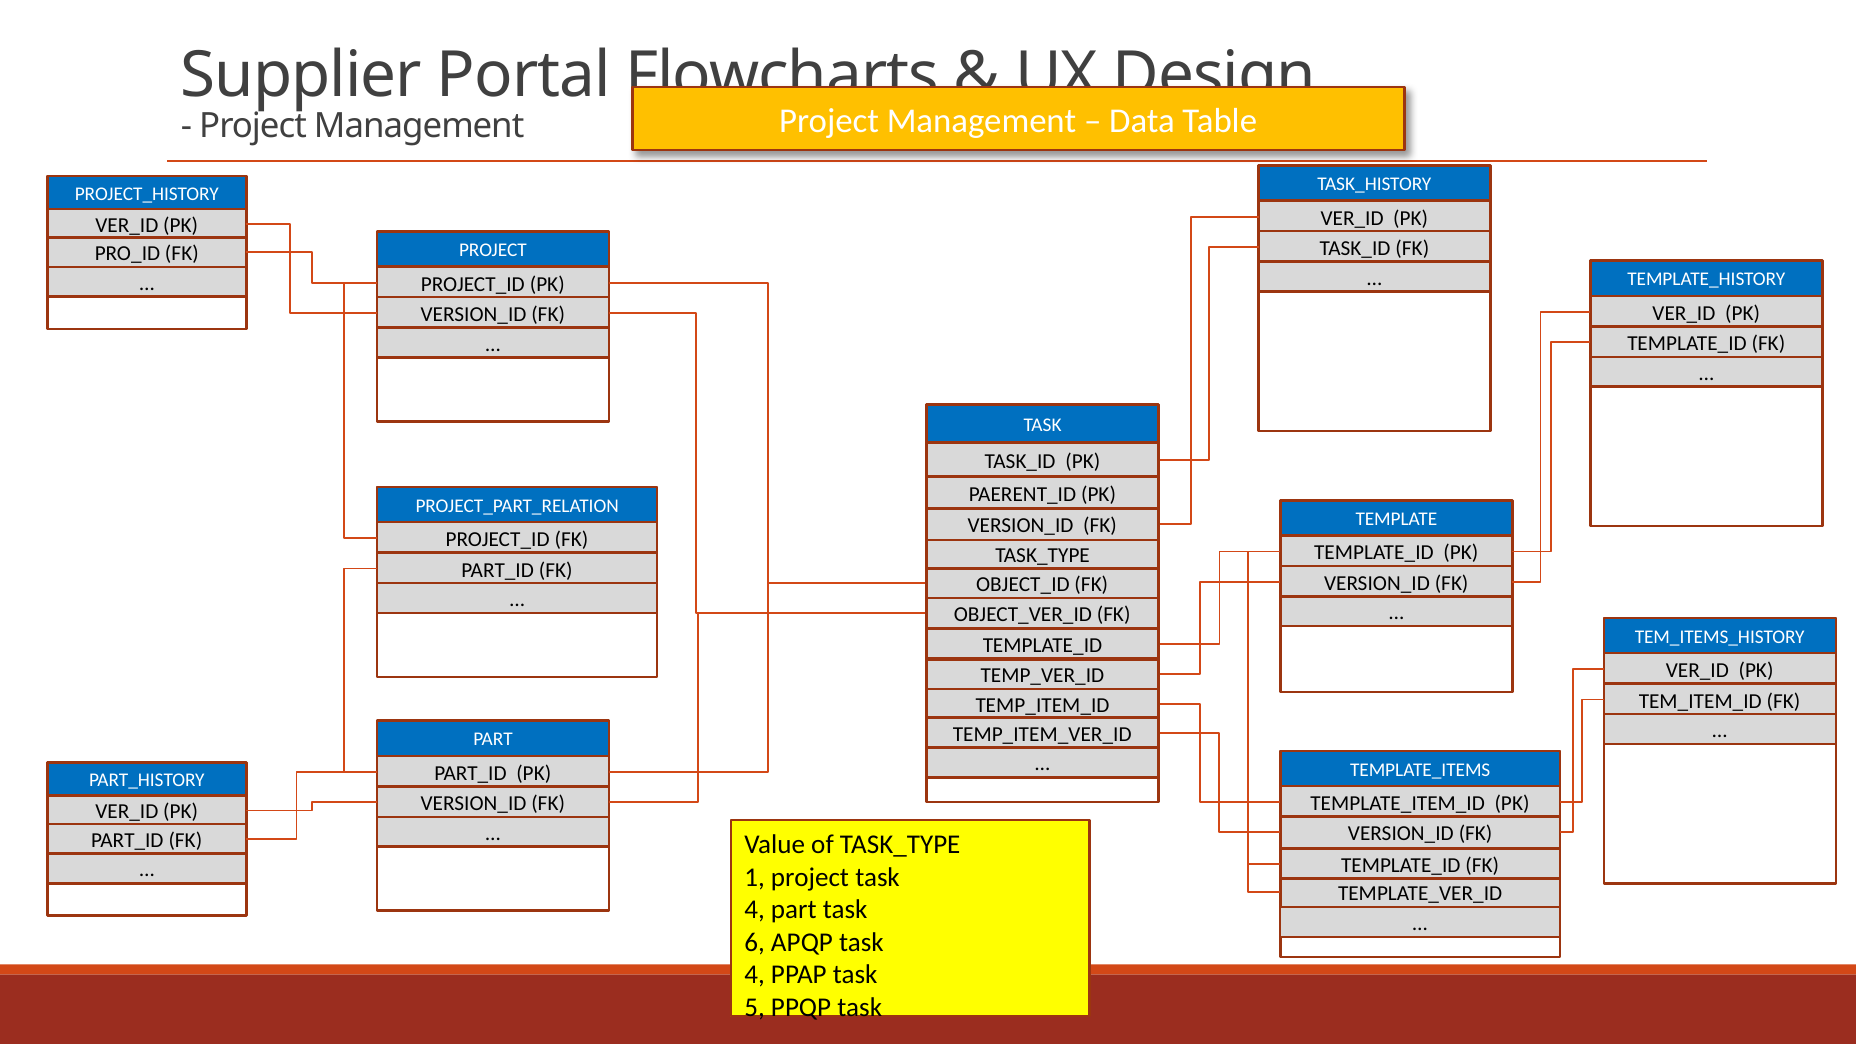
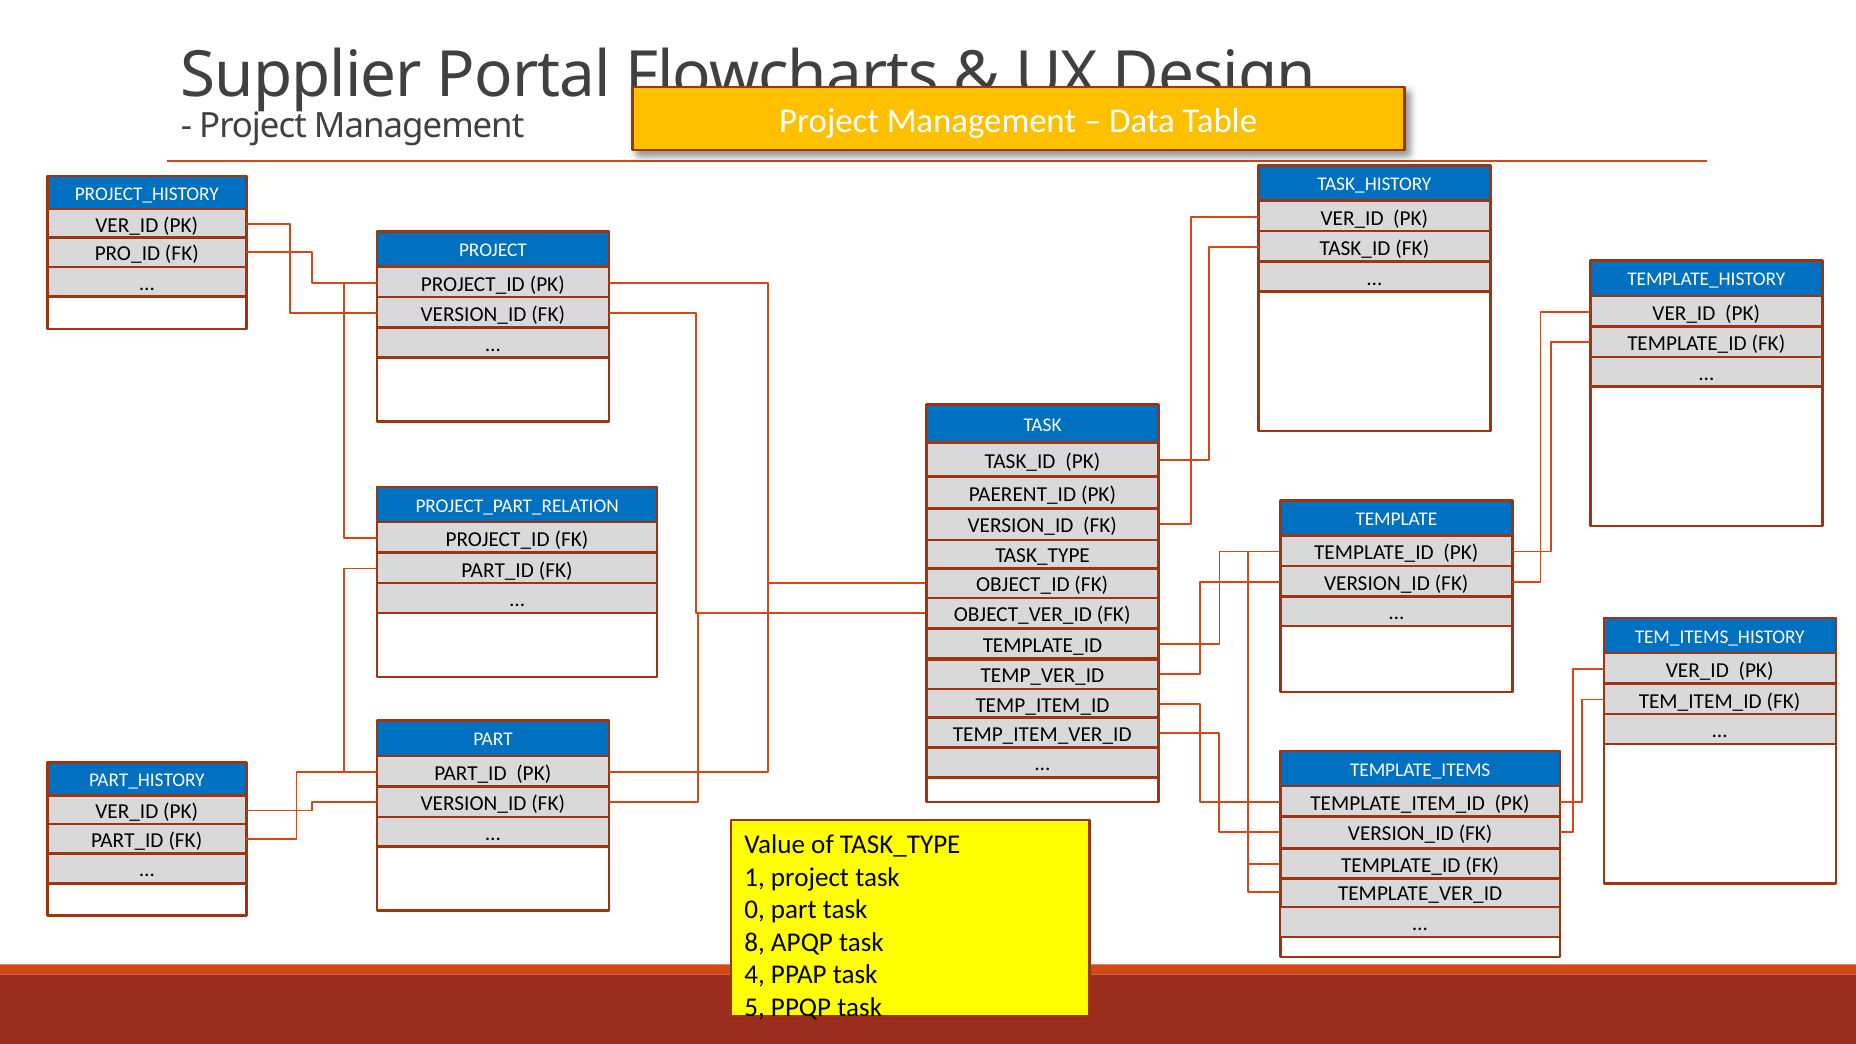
4: 4 -> 0 (755, 910)
6: 6 -> 8 (755, 942)
